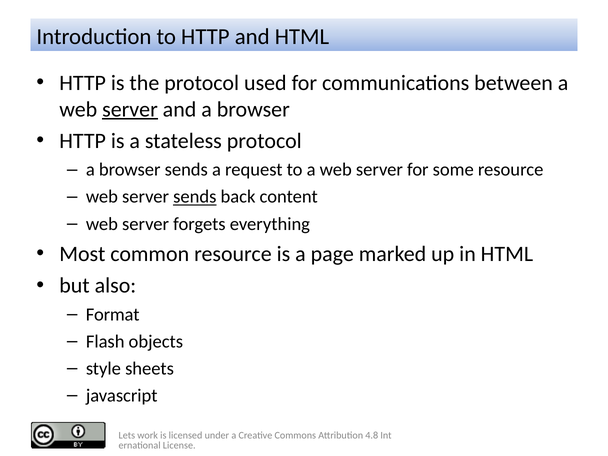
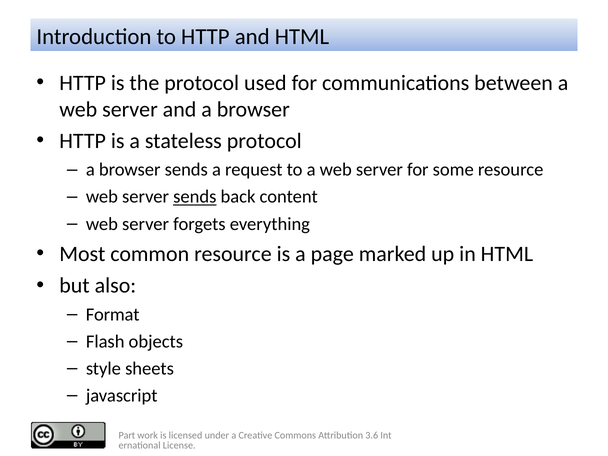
server underline: present -> none (130, 109)
Lets: Lets -> Part (127, 435)
4.8: 4.8 -> 3.6 (372, 435)
